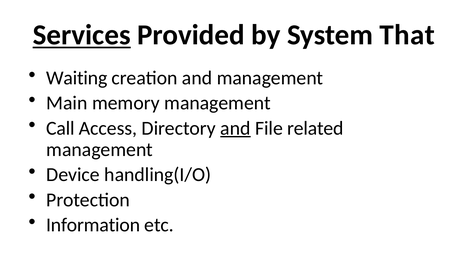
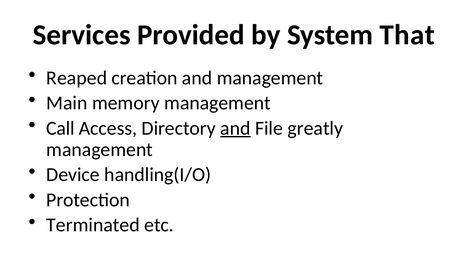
Services underline: present -> none (82, 35)
Waiting: Waiting -> Reaped (77, 78)
related: related -> greatly (315, 128)
Information: Information -> Terminated (93, 225)
